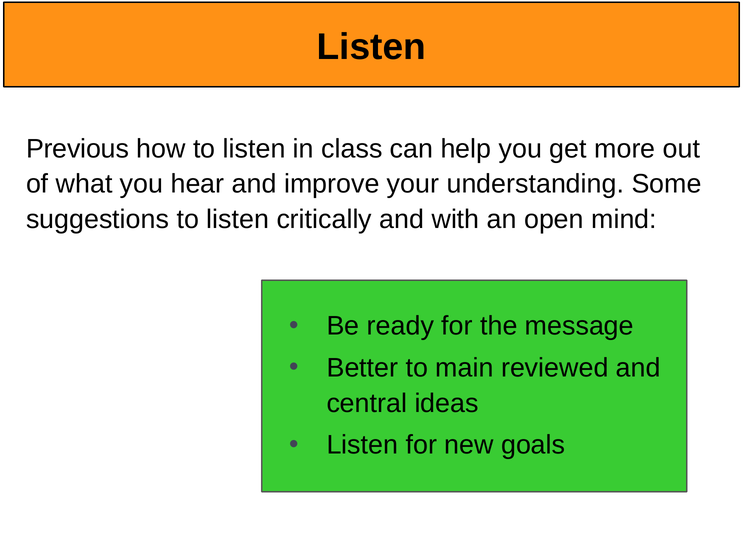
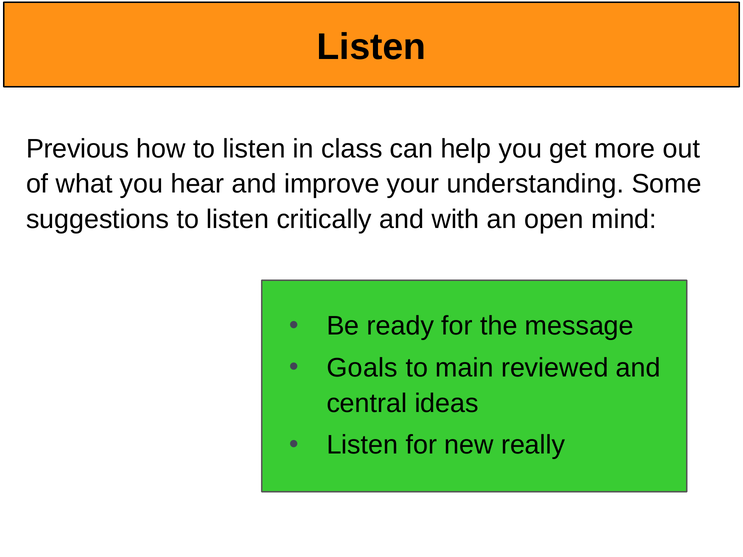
Better: Better -> Goals (362, 368)
goals: goals -> really (533, 445)
